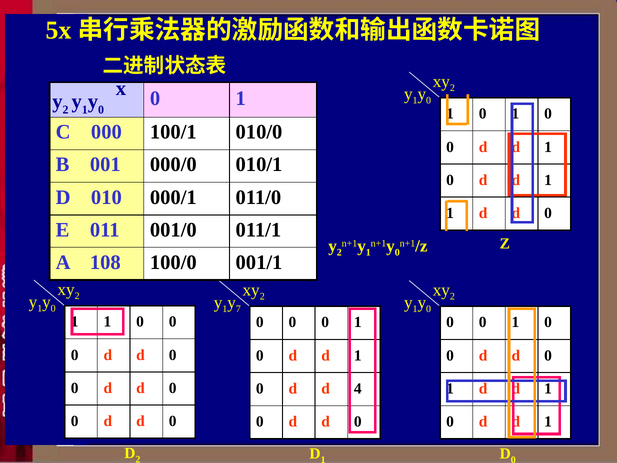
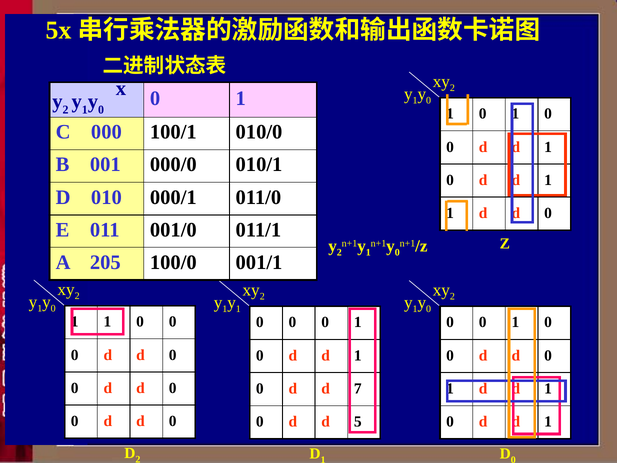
108: 108 -> 205 (105, 262)
7: 7 -> 1 (238, 309)
4: 4 -> 7 (358, 388)
0: 0 -> 5 (358, 421)
